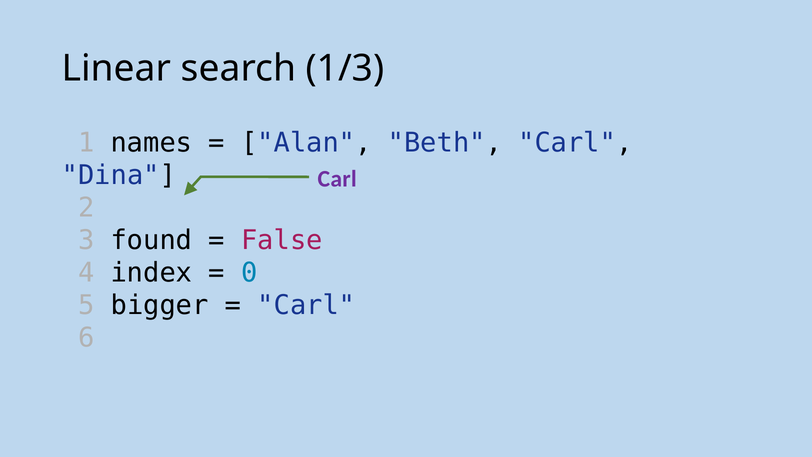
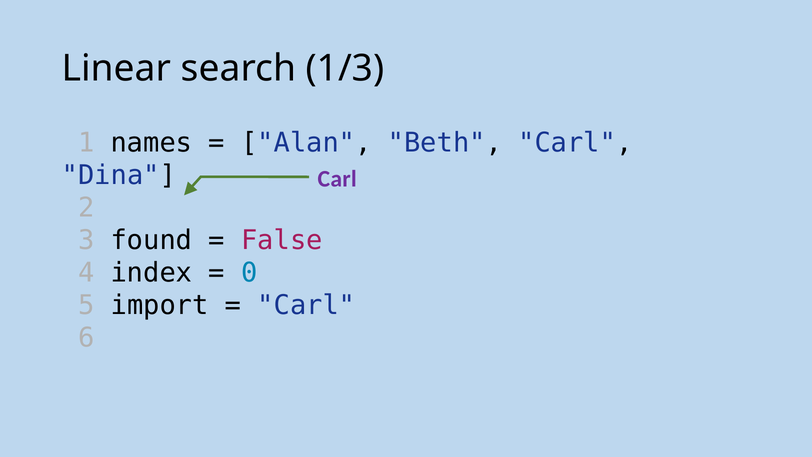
bigger: bigger -> import (160, 305)
